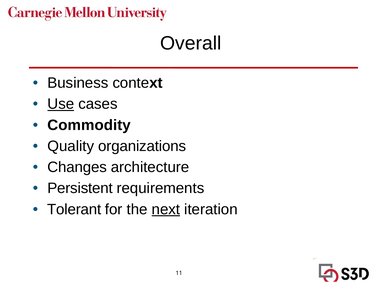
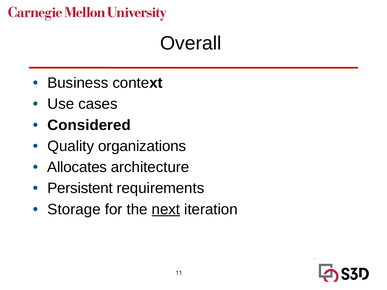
Use underline: present -> none (61, 104)
Commodity: Commodity -> Considered (89, 125)
Changes: Changes -> Allocates (77, 167)
Tolerant: Tolerant -> Storage (74, 209)
